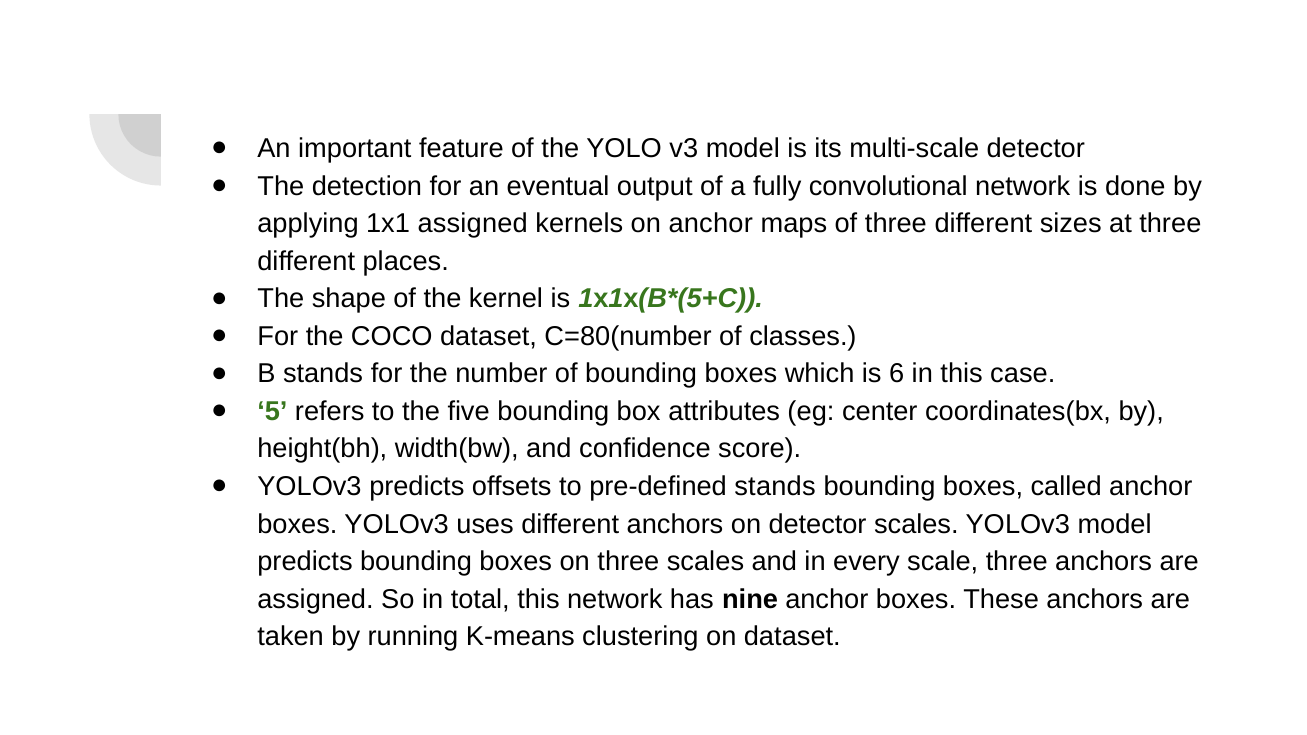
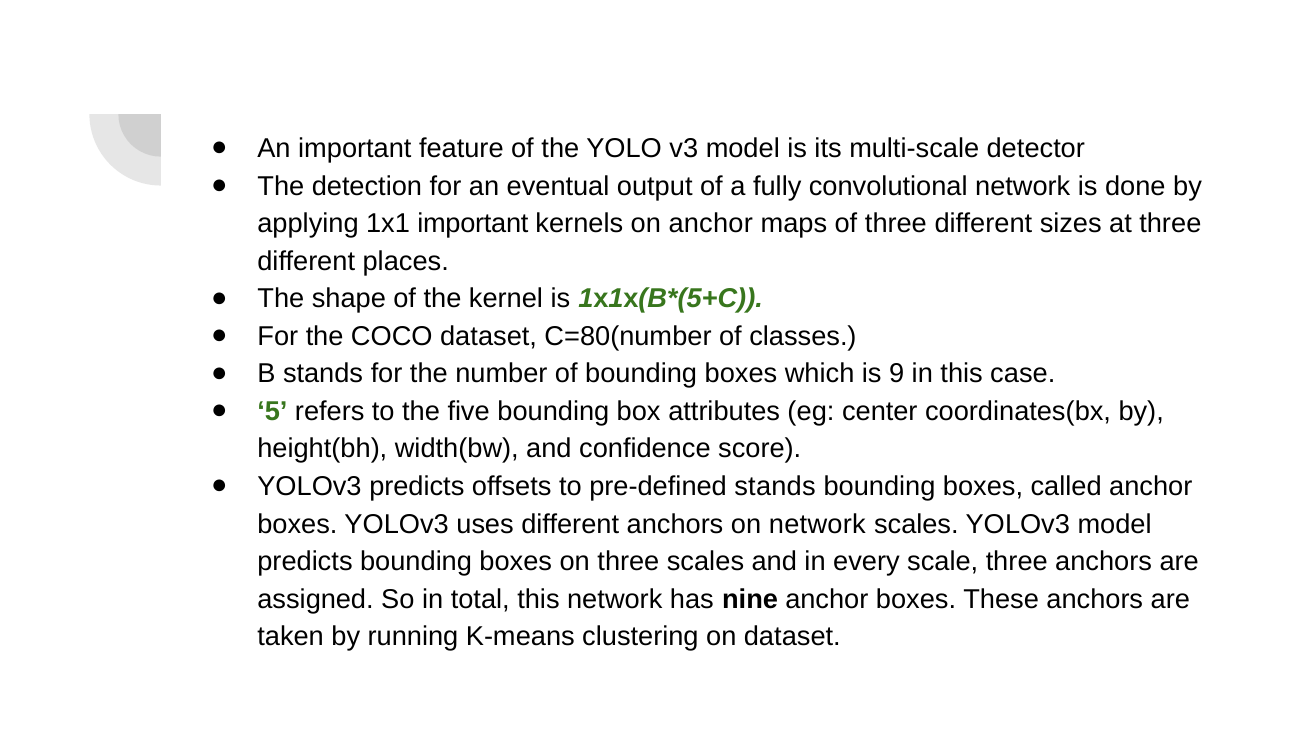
1x1 assigned: assigned -> important (473, 224)
6: 6 -> 9 (897, 374)
on detector: detector -> network (817, 524)
